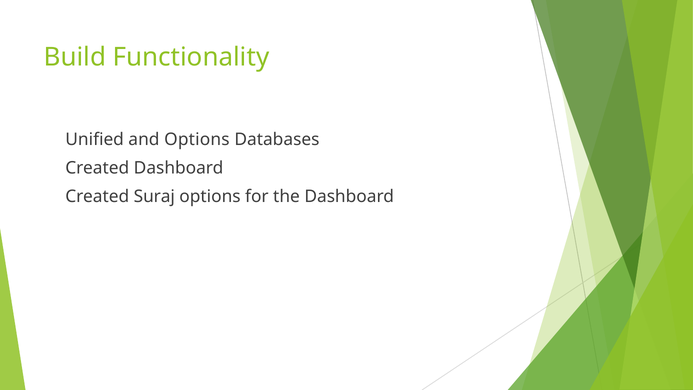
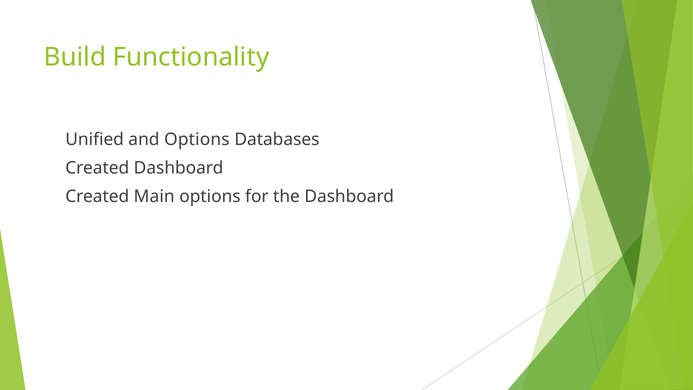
Suraj: Suraj -> Main (154, 197)
